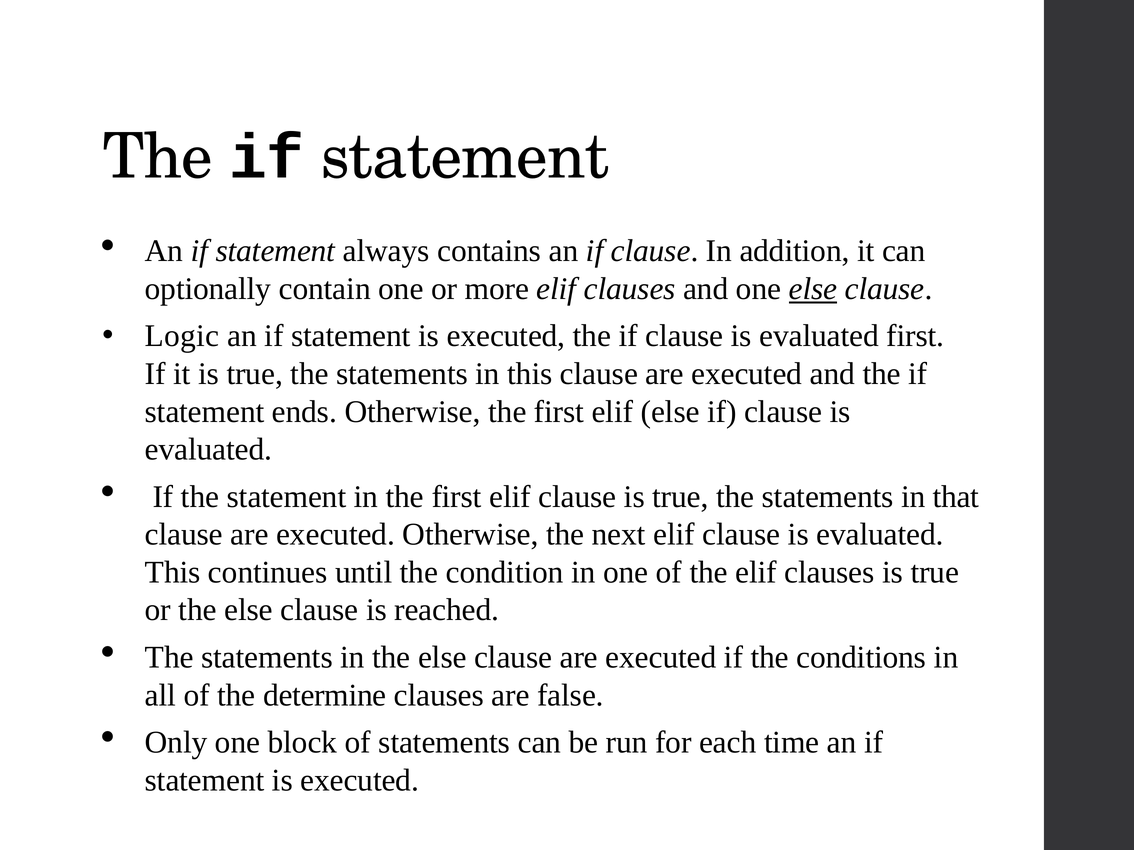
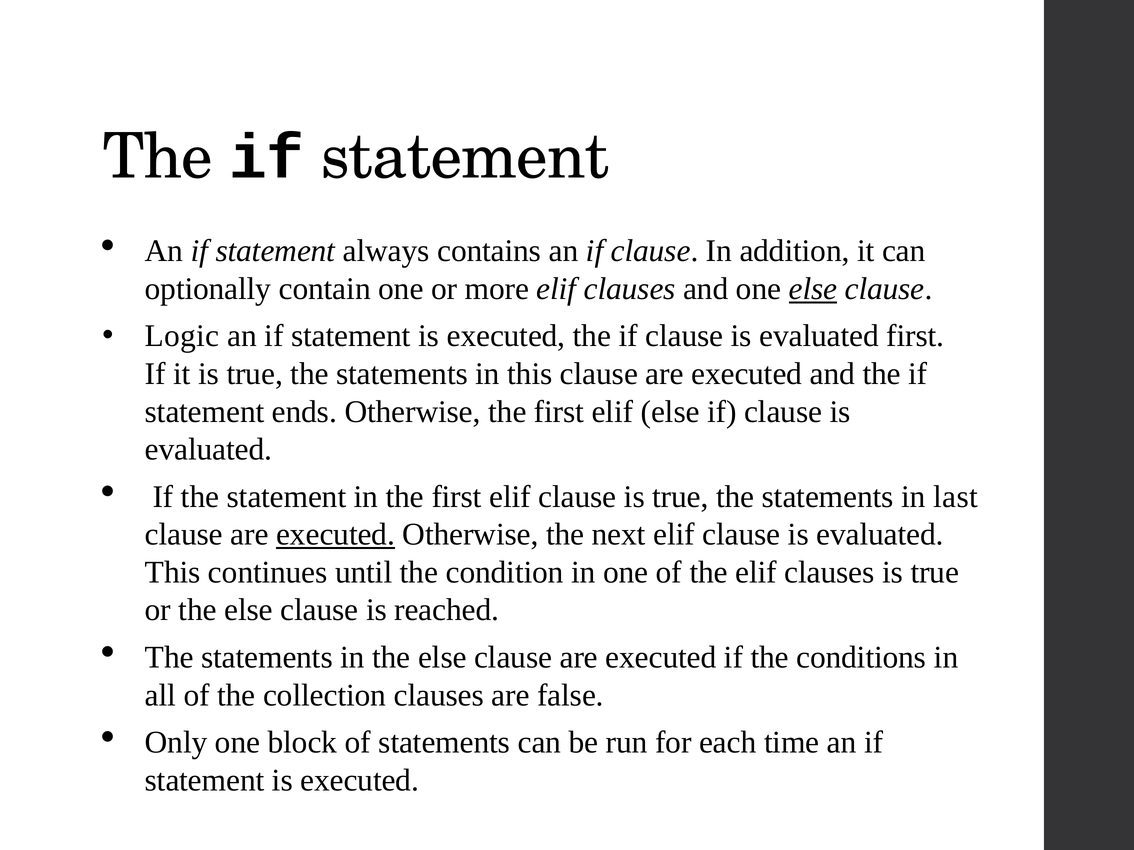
that: that -> last (956, 497)
executed underline: none -> present (336, 535)
determine: determine -> collection (325, 696)
